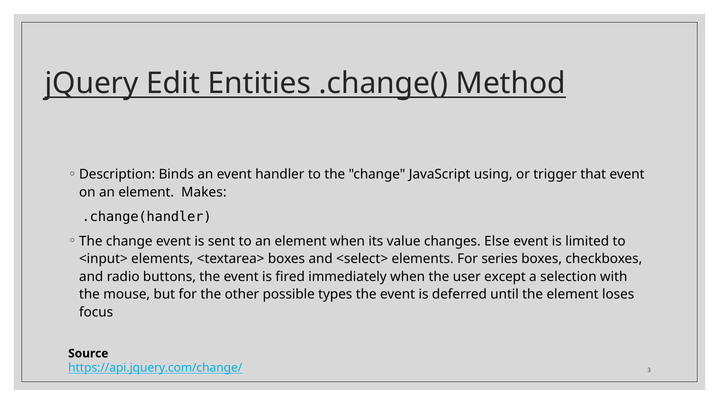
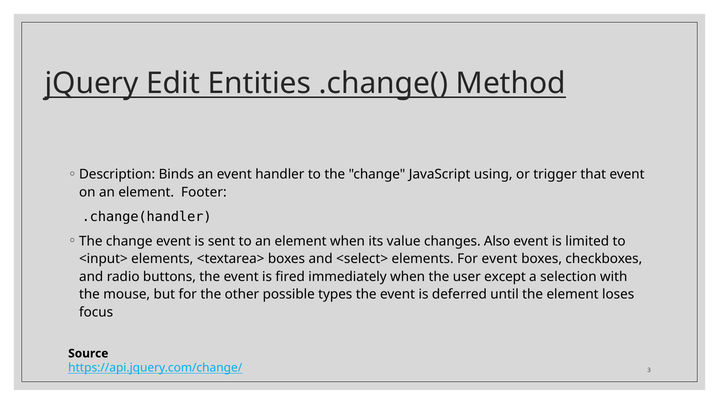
Makes: Makes -> Footer (204, 192)
Else: Else -> Also (497, 241)
For series: series -> event (500, 259)
